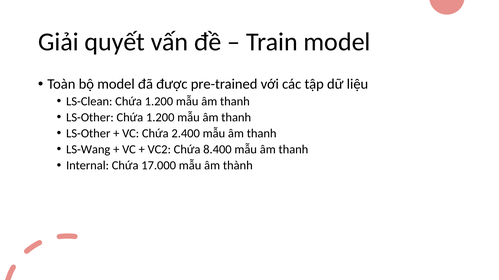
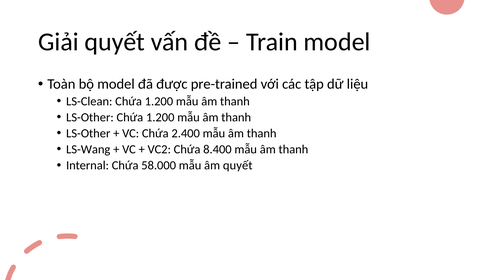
17.000: 17.000 -> 58.000 (159, 166)
âm thành: thành -> quyết (238, 166)
